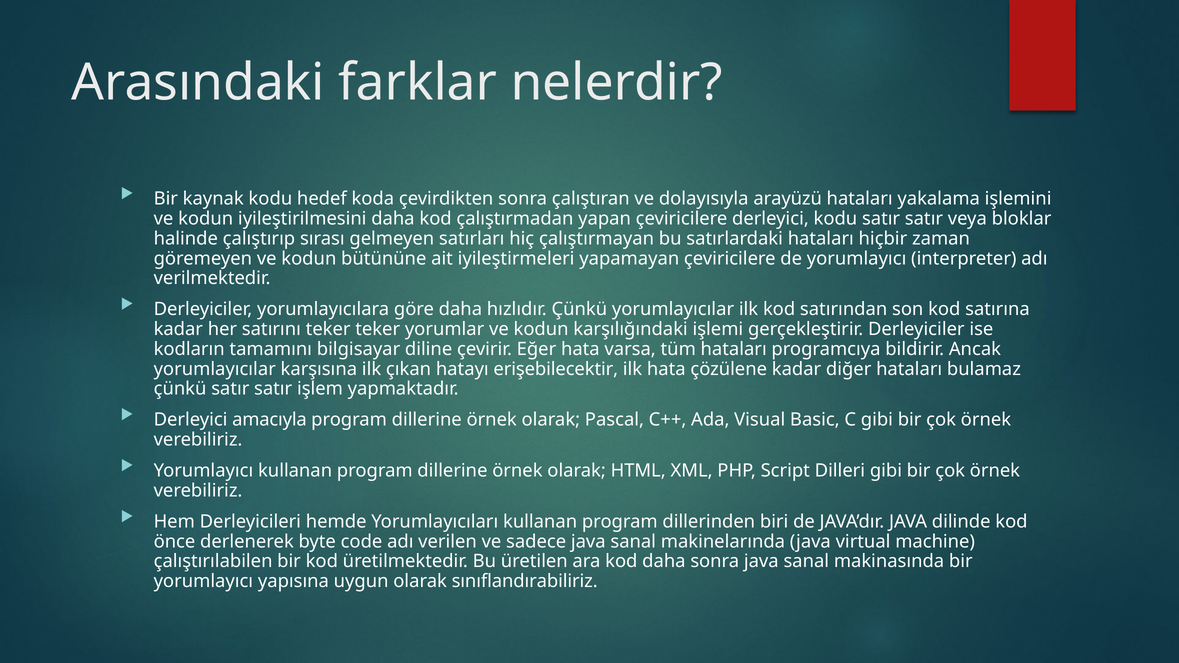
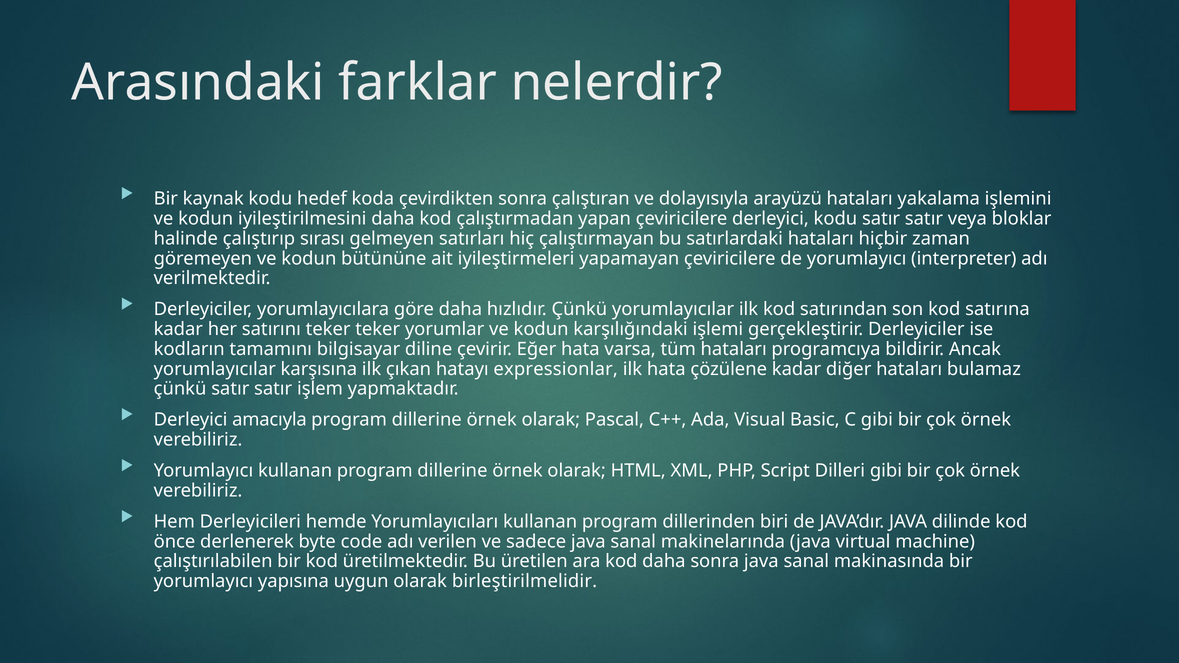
erişebilecektir: erişebilecektir -> expressionlar (556, 369)
sınıflandırabiliriz: sınıflandırabiliriz -> birleştirilmelidir (525, 581)
